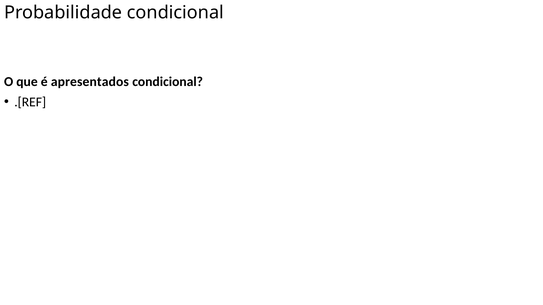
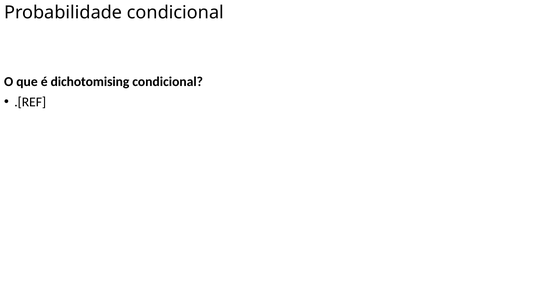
apresentados: apresentados -> dichotomising (90, 82)
